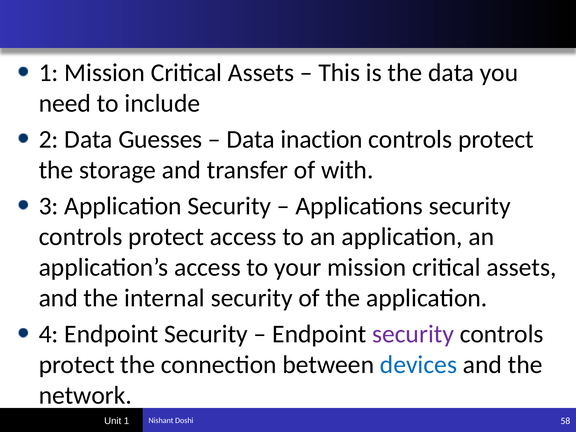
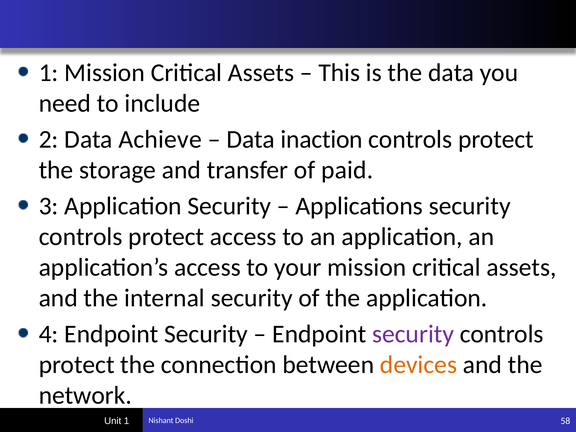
Guesses: Guesses -> Achieve (160, 139)
with: with -> paid (347, 170)
devices colour: blue -> orange (418, 365)
